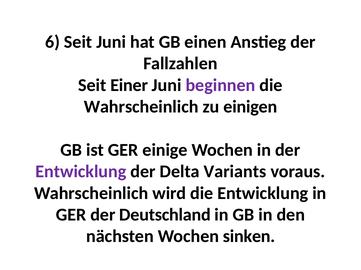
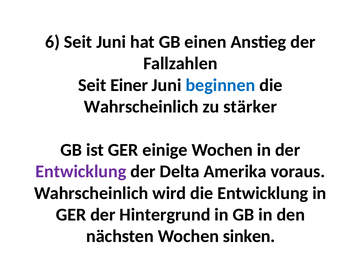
beginnen colour: purple -> blue (220, 85)
einigen: einigen -> stärker (250, 107)
Variants: Variants -> Amerika (235, 172)
Deutschland: Deutschland -> Hintergrund (165, 215)
